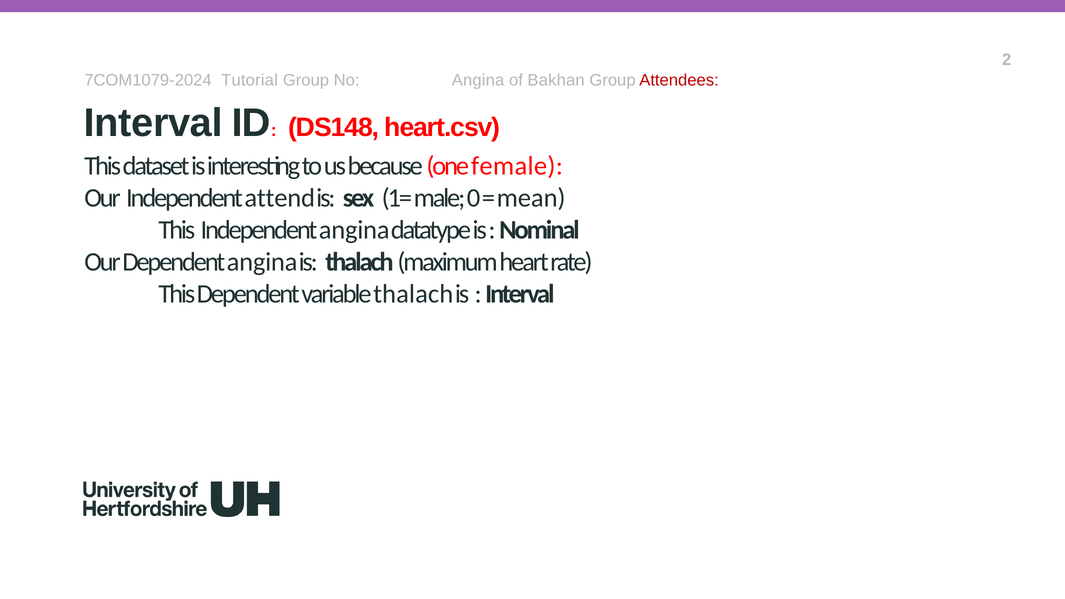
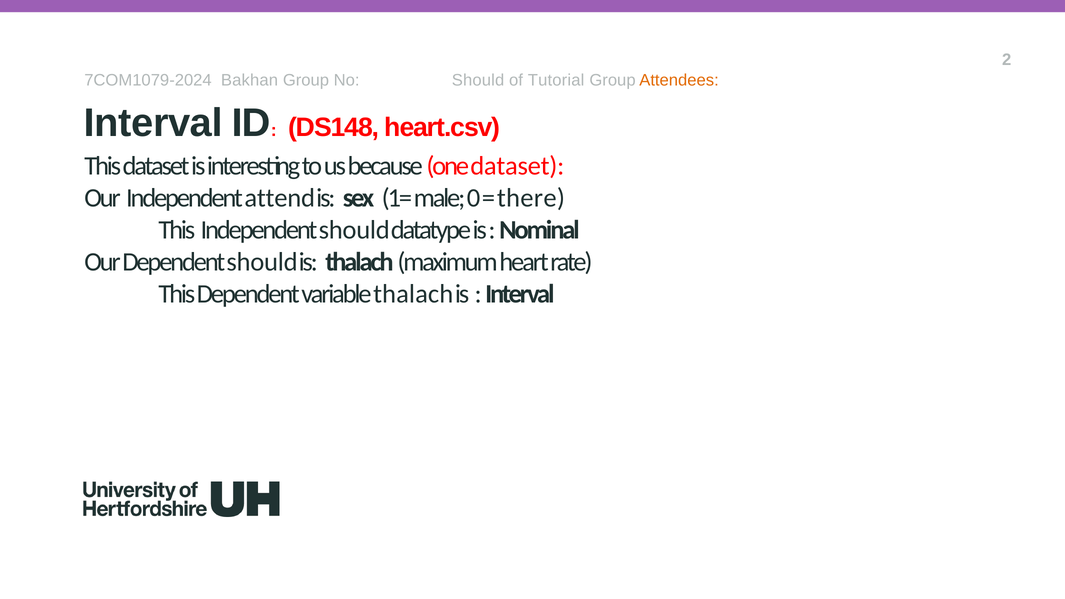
Tutorial: Tutorial -> Bakhan (250, 80)
No Angina: Angina -> Should (478, 80)
Bakhan: Bakhan -> Tutorial (556, 80)
Attendees colour: red -> orange (679, 80)
one female: female -> dataset (517, 166)
mean: mean -> there (531, 198)
Independent angina: angina -> should (354, 230)
Dependent angina: angina -> should (262, 262)
